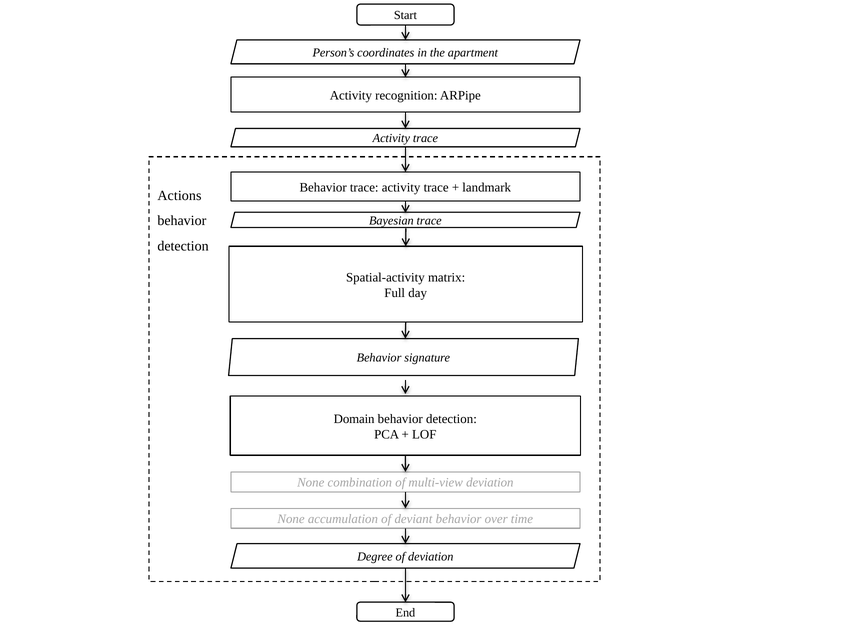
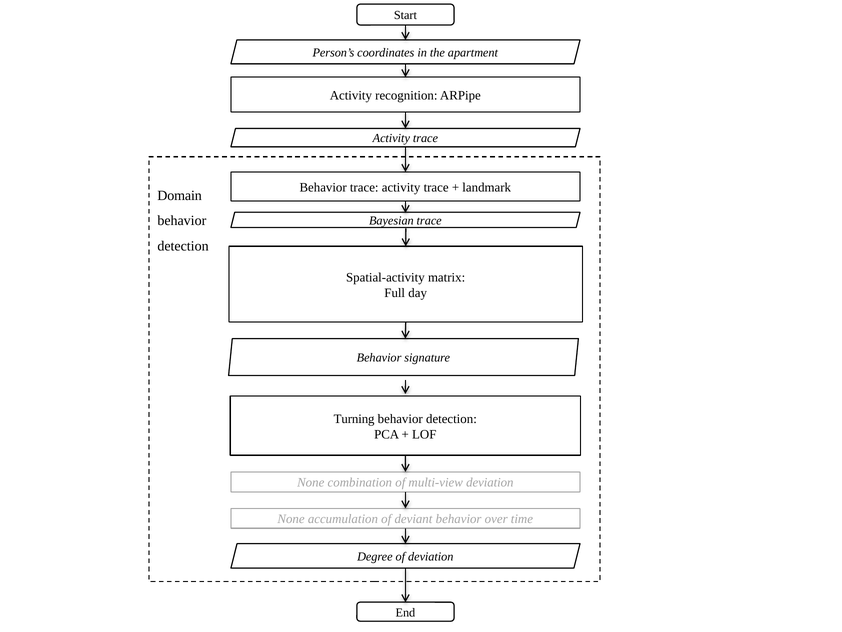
Actions: Actions -> Domain (180, 195)
Domain: Domain -> Turning (354, 419)
